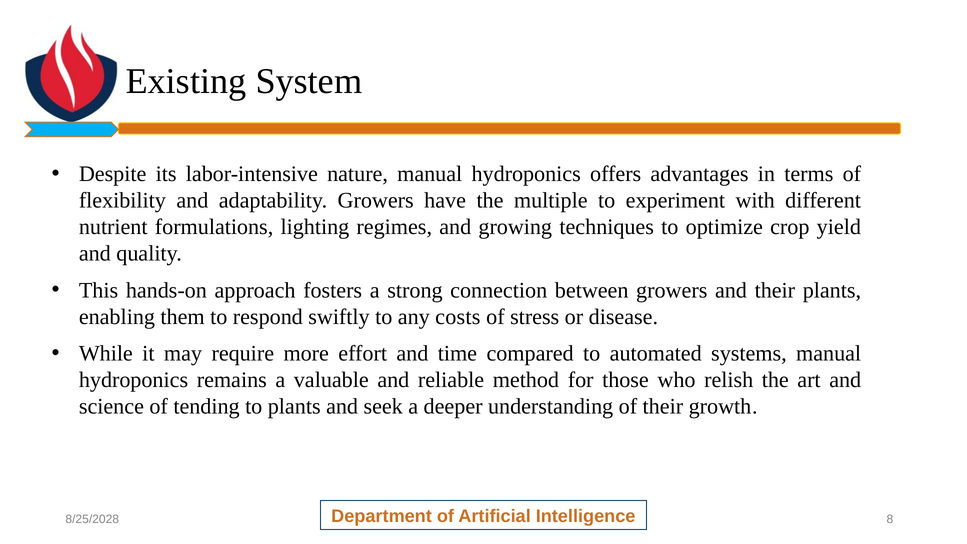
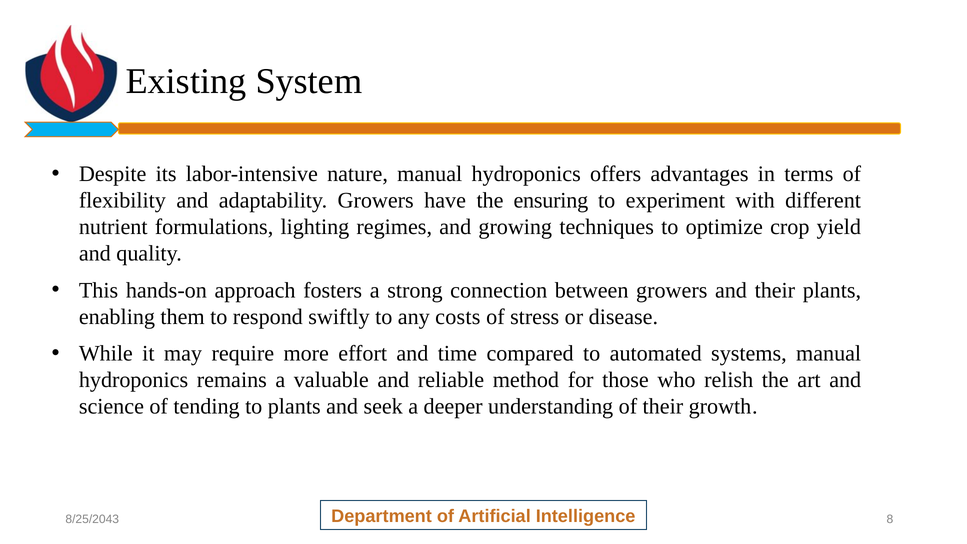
multiple: multiple -> ensuring (551, 200)
8/25/2028: 8/25/2028 -> 8/25/2043 (92, 519)
